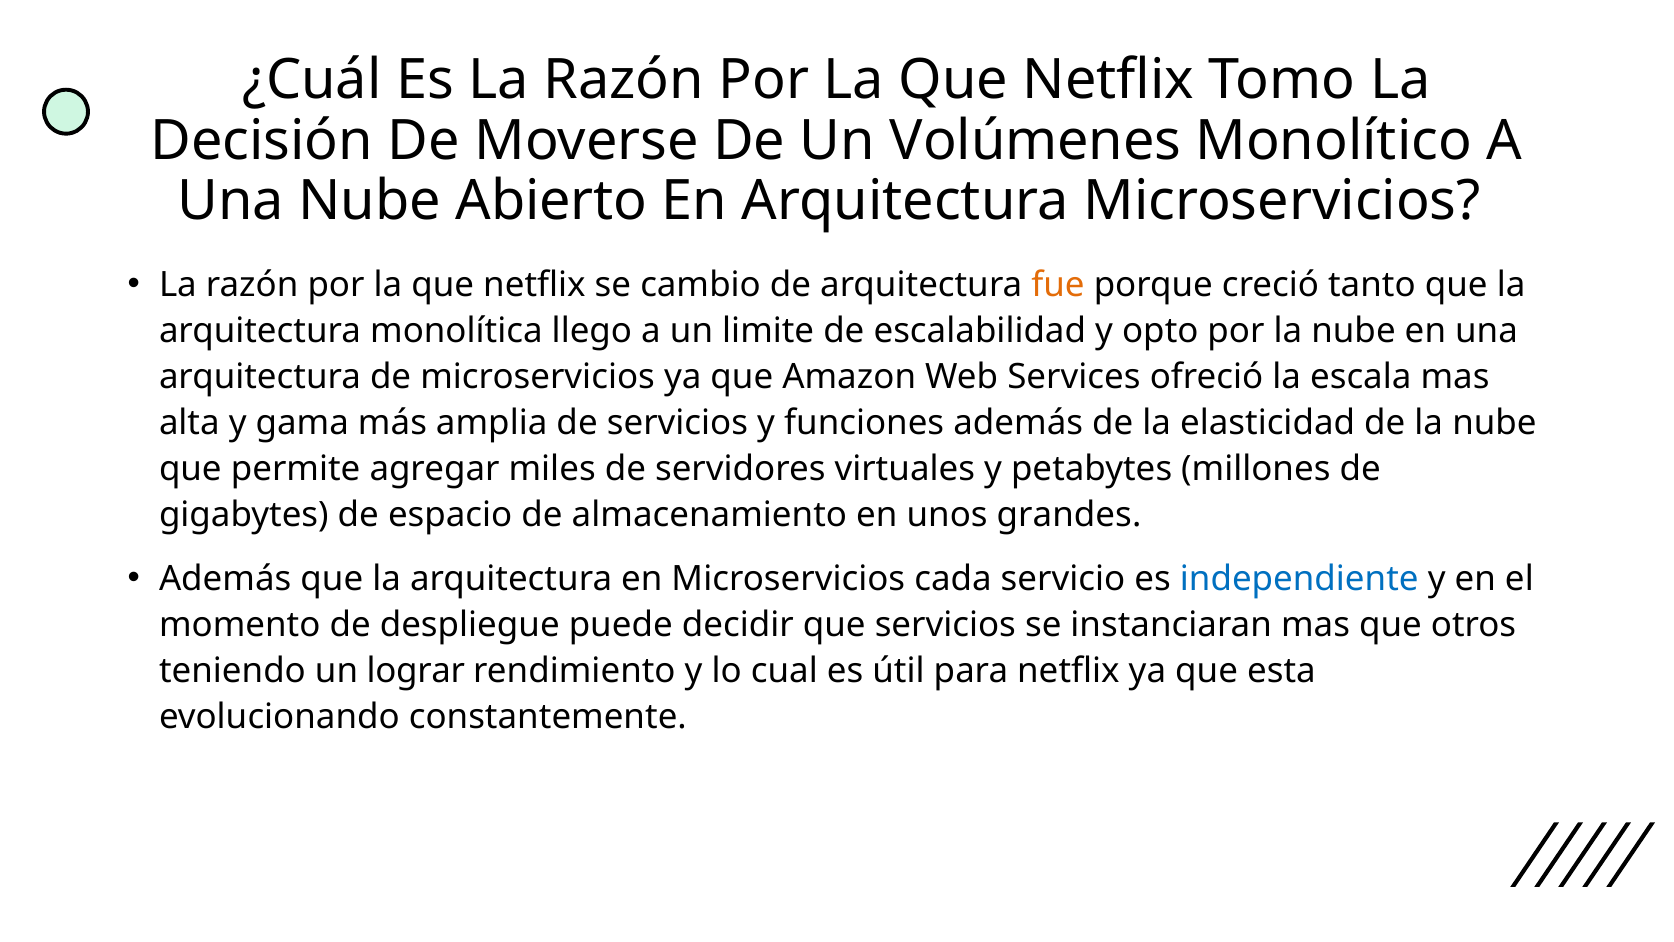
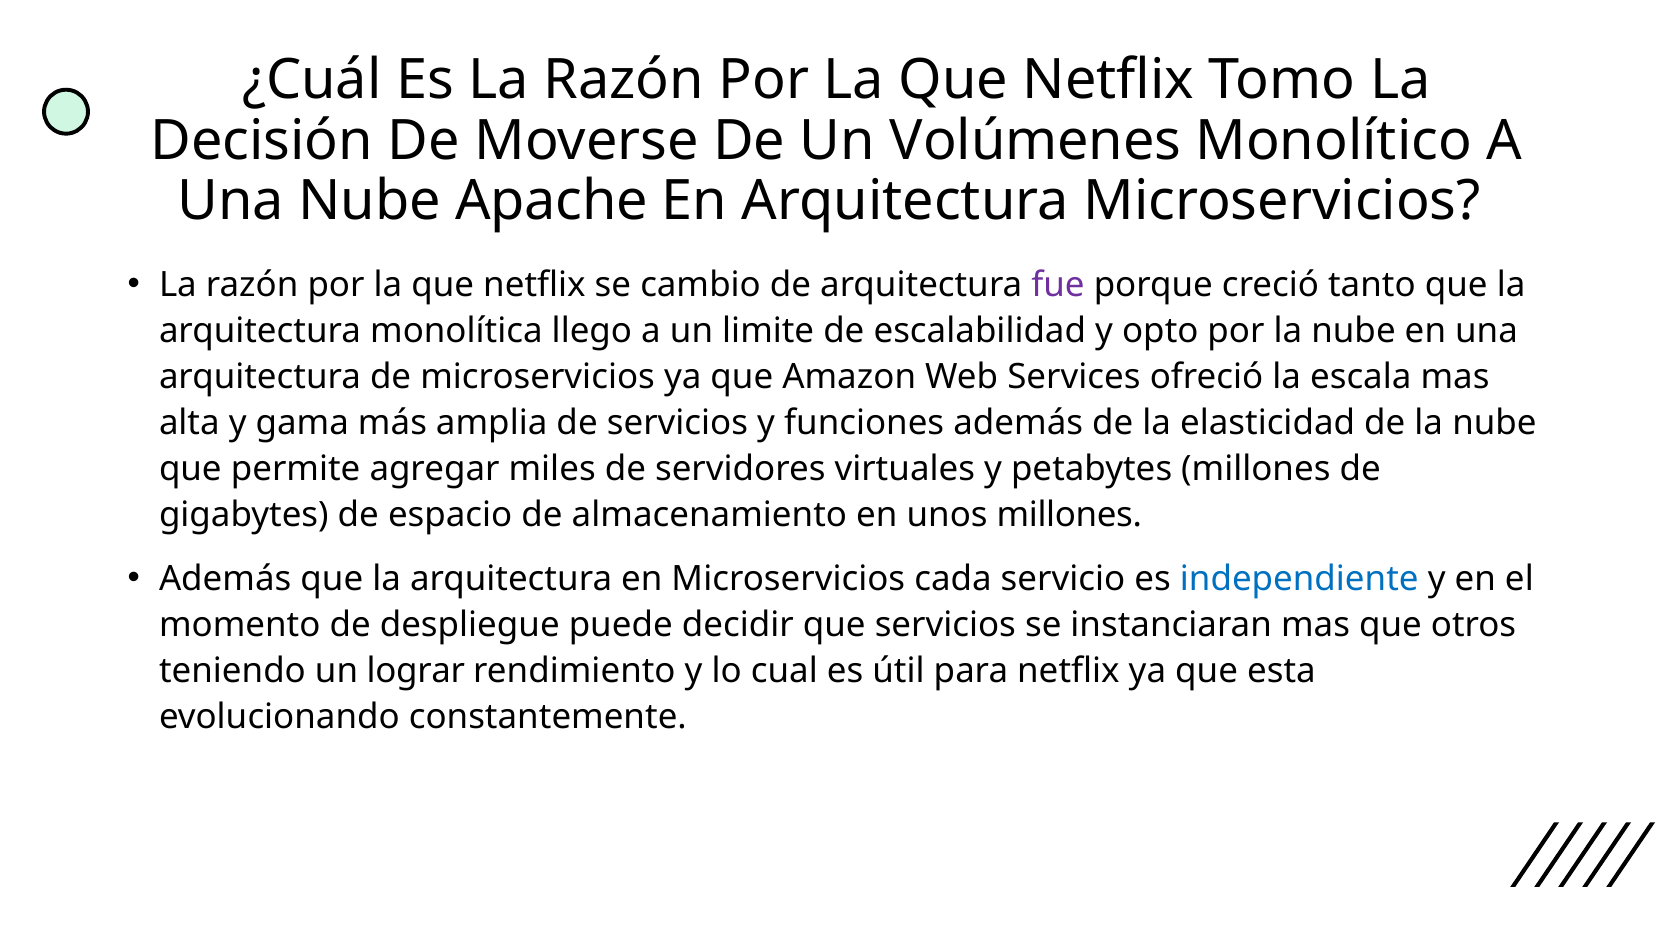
Abierto: Abierto -> Apache (552, 201)
fue colour: orange -> purple (1058, 285)
unos grandes: grandes -> millones (1069, 515)
